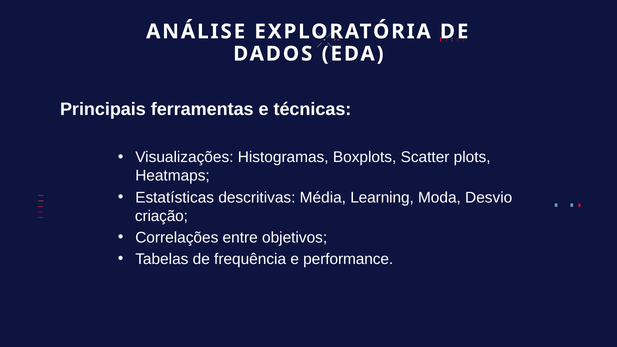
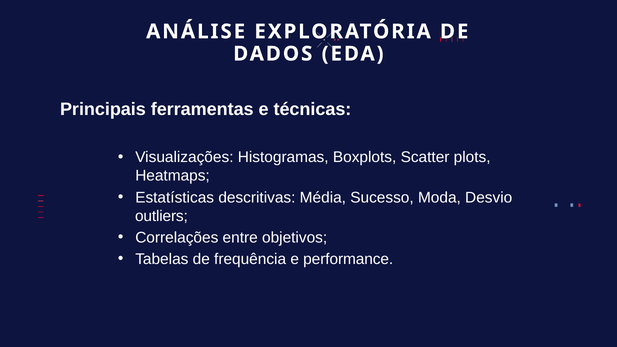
Learning: Learning -> Sucesso (382, 197)
criação: criação -> outliers (161, 216)
